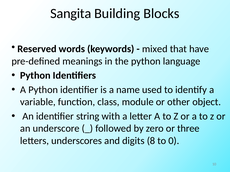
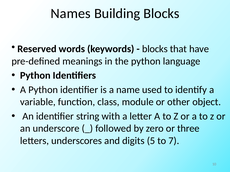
Sangita: Sangita -> Names (71, 13)
mixed: mixed -> blocks (155, 49)
8: 8 -> 5 (151, 141)
0: 0 -> 7 (174, 141)
